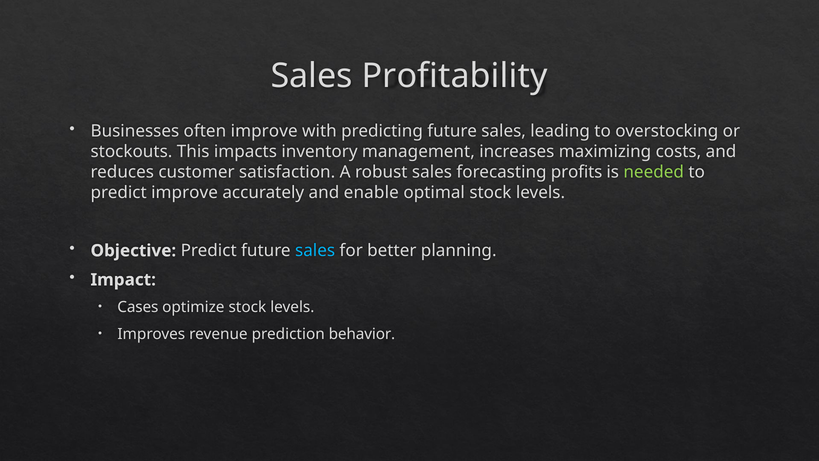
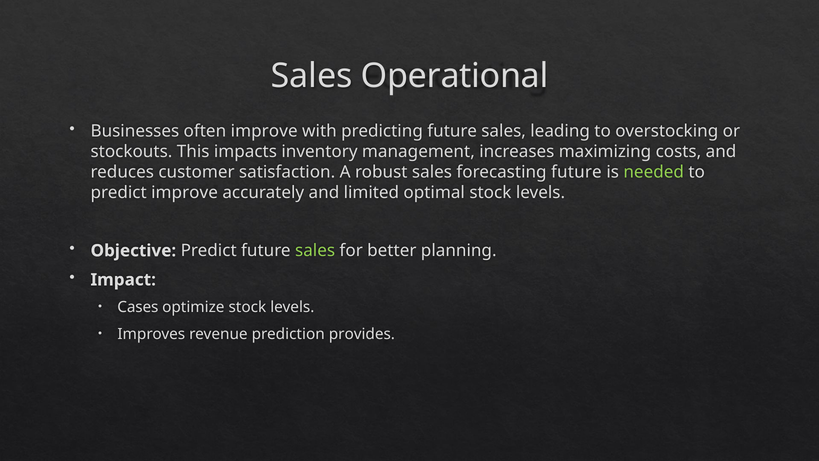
Profitability: Profitability -> Operational (455, 76)
forecasting profits: profits -> future (576, 172)
enable: enable -> limited (371, 192)
sales colour: light blue -> light green (315, 251)
behavior: behavior -> provides (362, 334)
